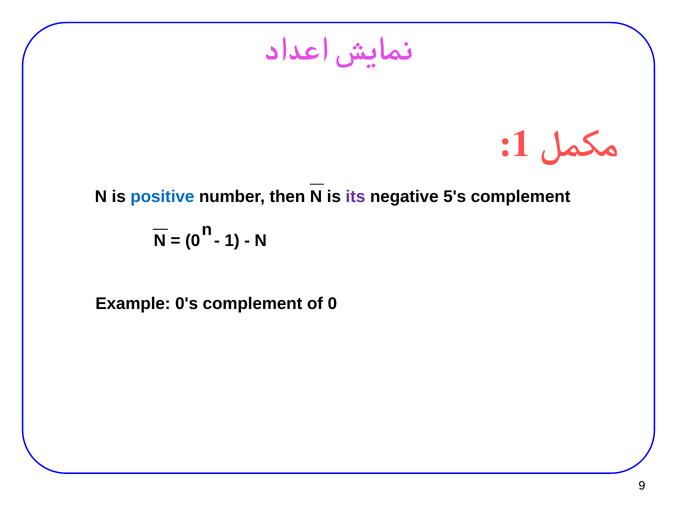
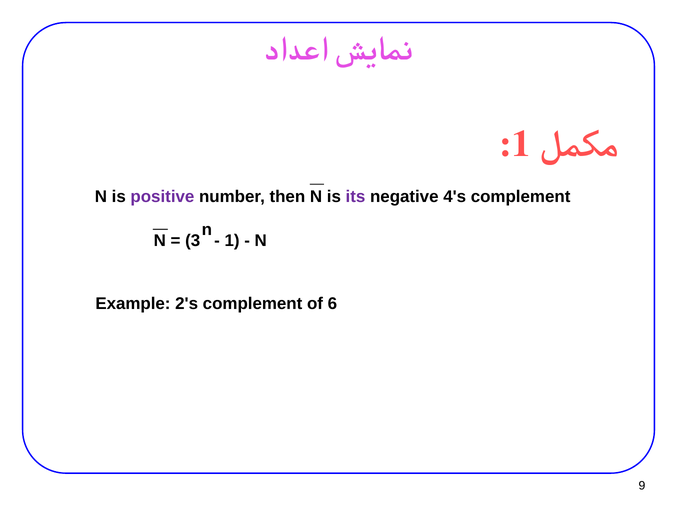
positive colour: blue -> purple (162, 197)
5's: 5's -> 4's (455, 197)
0: 0 -> 3 (193, 241)
0's: 0's -> 2's (187, 304)
of 0: 0 -> 6 (332, 304)
